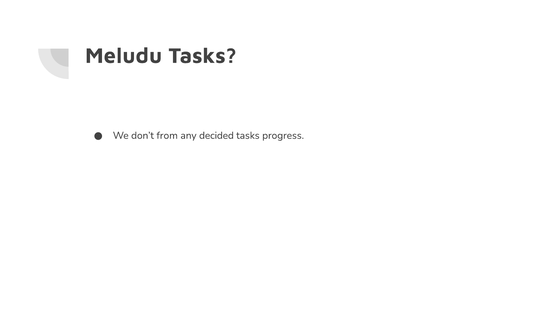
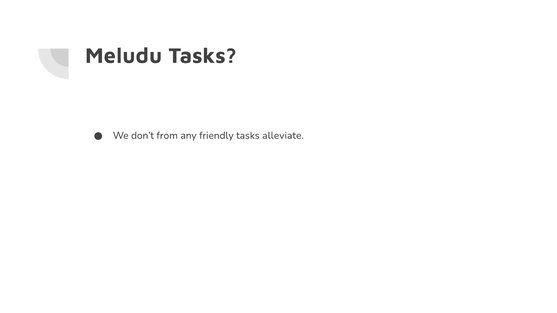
decided: decided -> friendly (216, 136)
progress: progress -> alleviate (283, 136)
